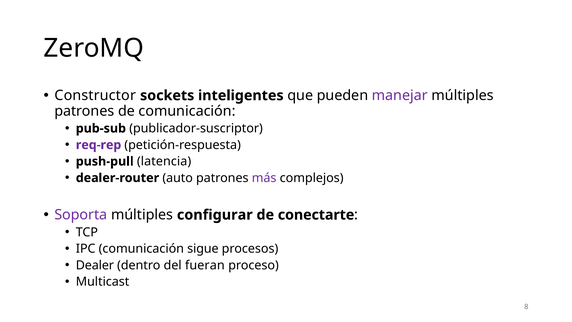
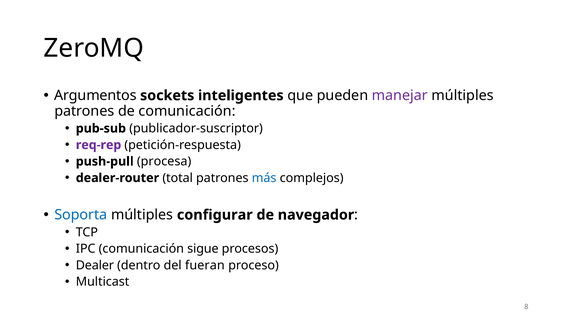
Constructor: Constructor -> Argumentos (95, 95)
latencia: latencia -> procesa (164, 161)
auto: auto -> total (178, 178)
más colour: purple -> blue (264, 178)
Soporta colour: purple -> blue (81, 215)
conectarte: conectarte -> navegador (316, 215)
